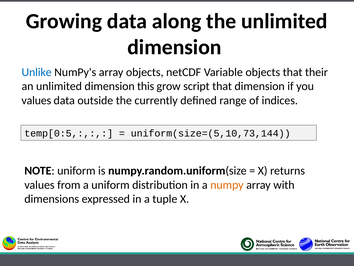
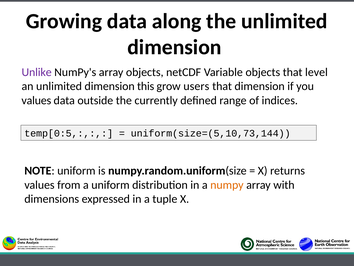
Unlike colour: blue -> purple (37, 72)
their: their -> level (316, 72)
script: script -> users (196, 86)
